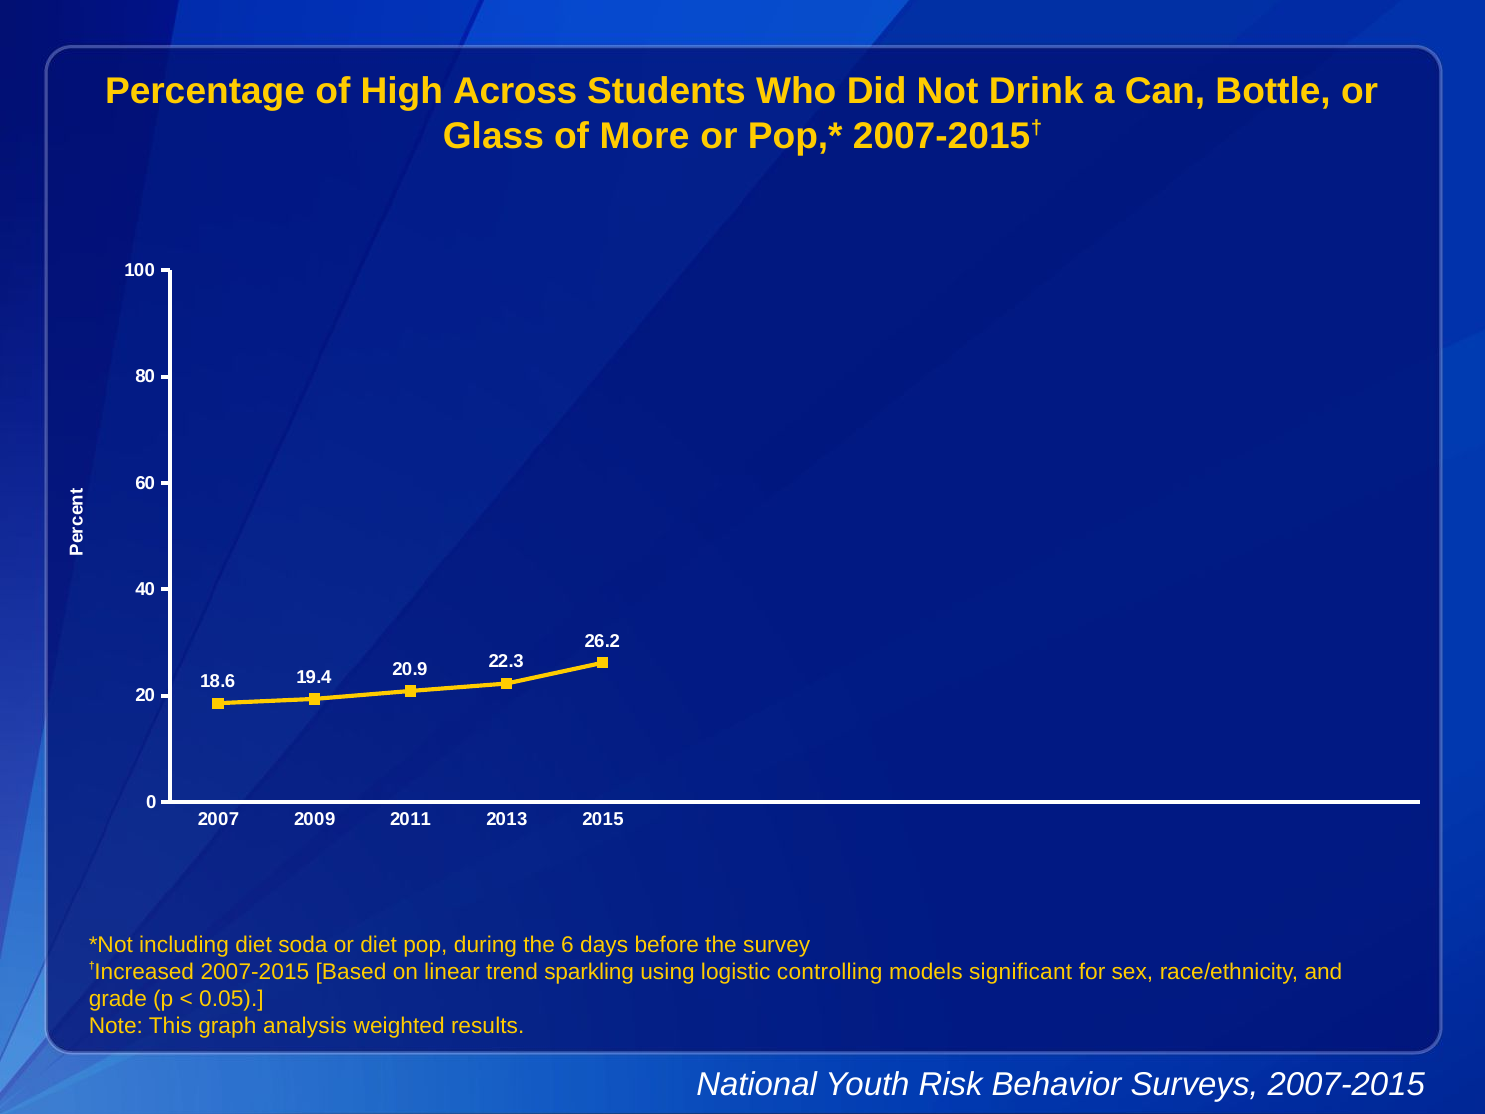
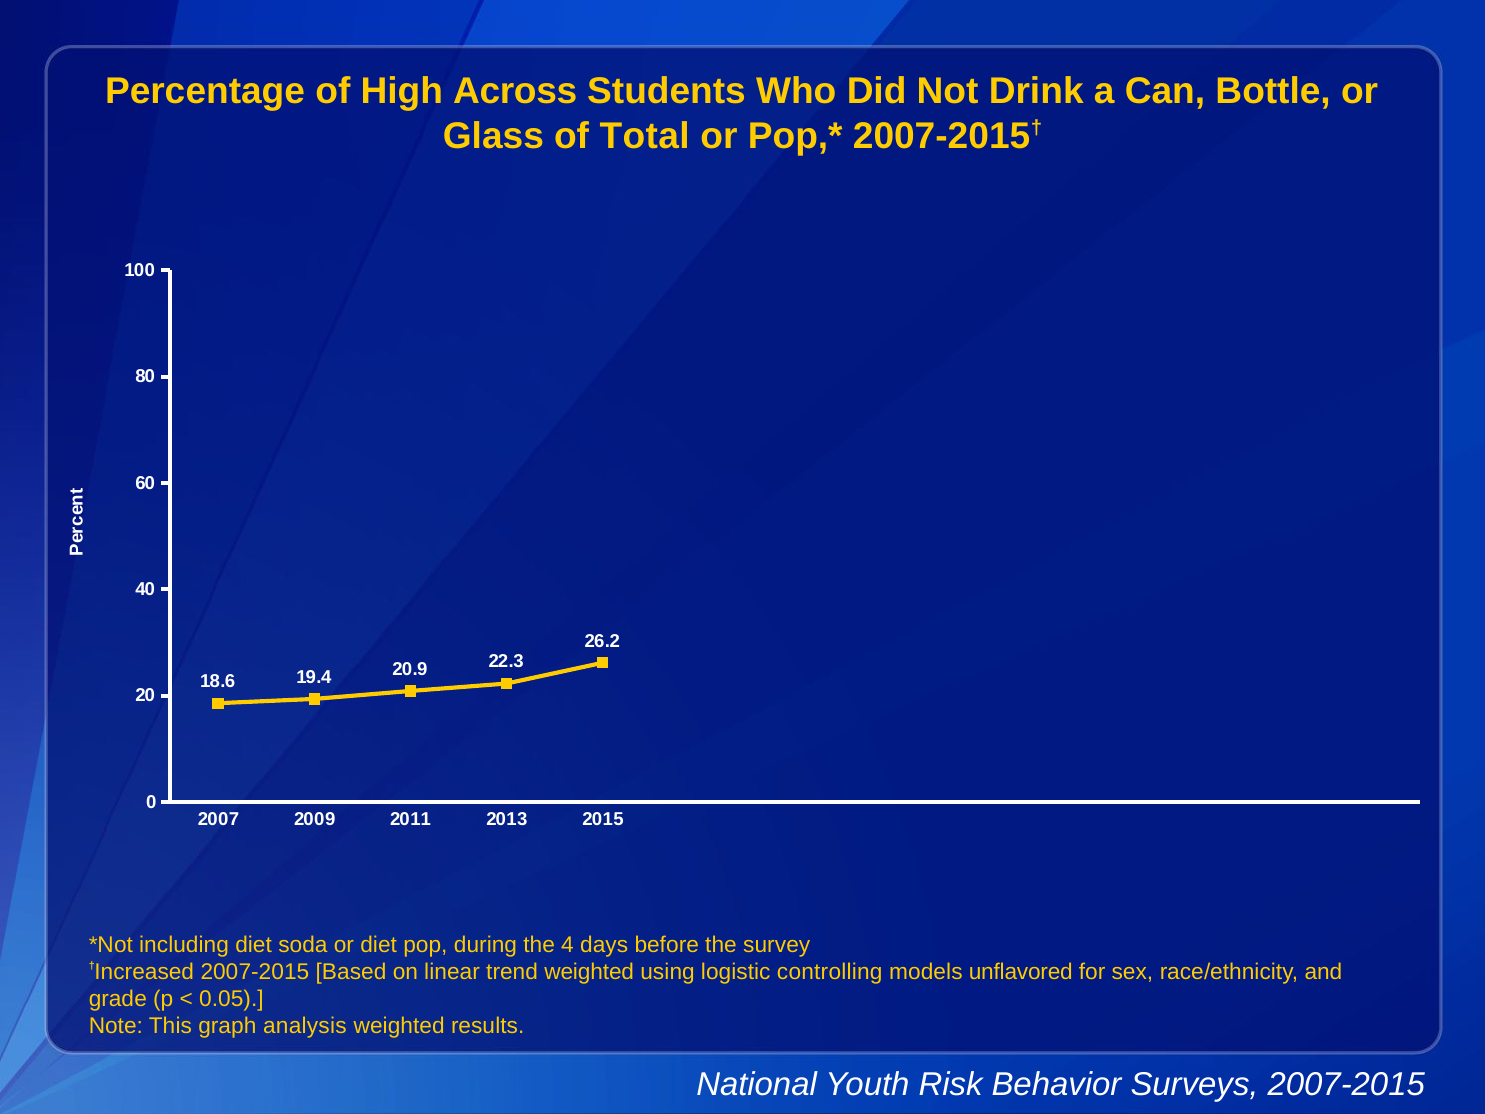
More: More -> Total (645, 136)
6: 6 -> 4 (567, 944)
trend sparkling: sparkling -> weighted (589, 972)
significant: significant -> unflavored (1021, 972)
